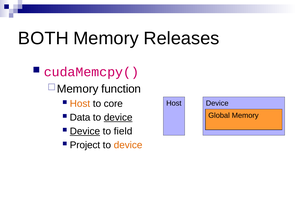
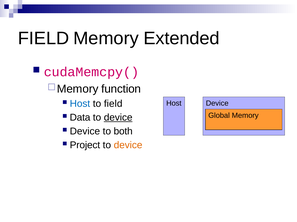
BOTH: BOTH -> FIELD (44, 38)
Releases: Releases -> Extended (182, 38)
Host colour: orange -> blue (80, 104)
to core: core -> field (113, 104)
Device underline: present -> none (85, 132)
field: field -> both (123, 132)
